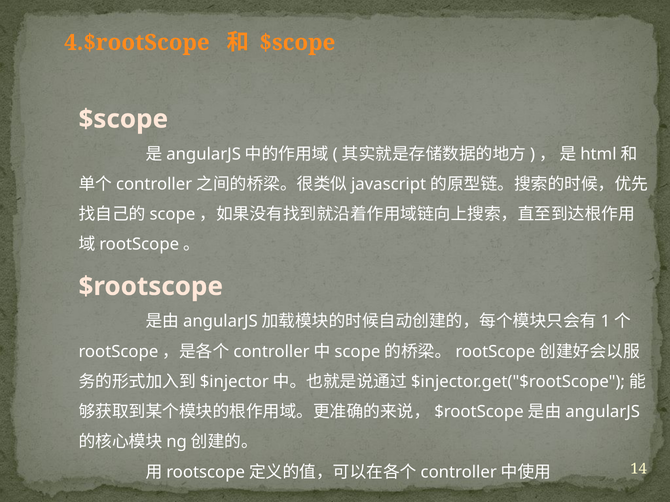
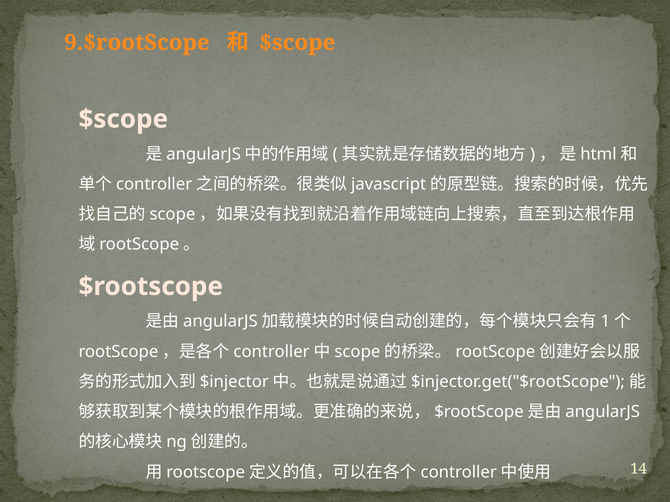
4.$rootScope: 4.$rootScope -> 9.$rootScope (137, 43)
